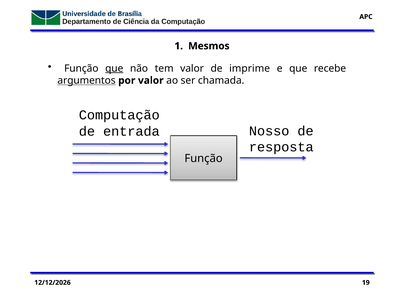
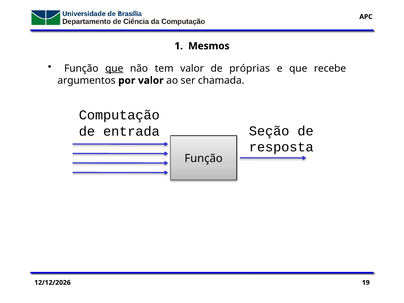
imprime: imprime -> próprias (250, 68)
argumentos underline: present -> none (87, 80)
Nosso: Nosso -> Seção (269, 131)
